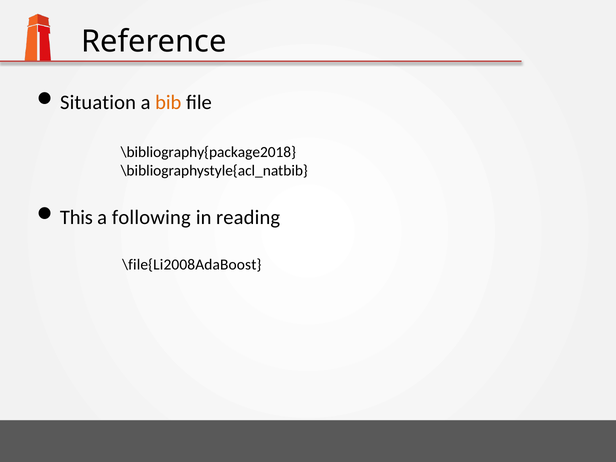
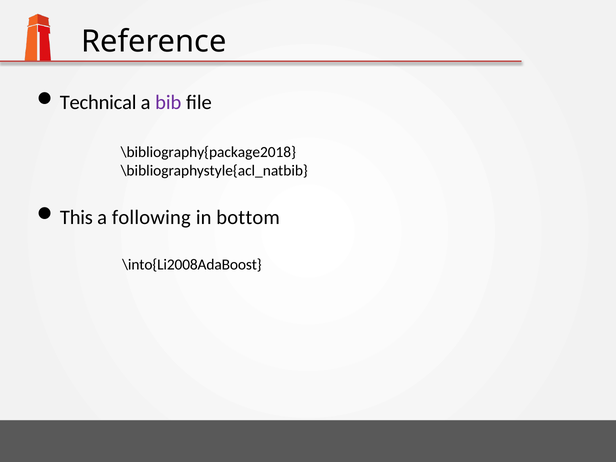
Situation: Situation -> Technical (98, 102)
bib colour: orange -> purple (168, 102)
reading: reading -> bottom (248, 217)
\file{Li2008AdaBoost: \file{Li2008AdaBoost -> \into{Li2008AdaBoost (192, 265)
